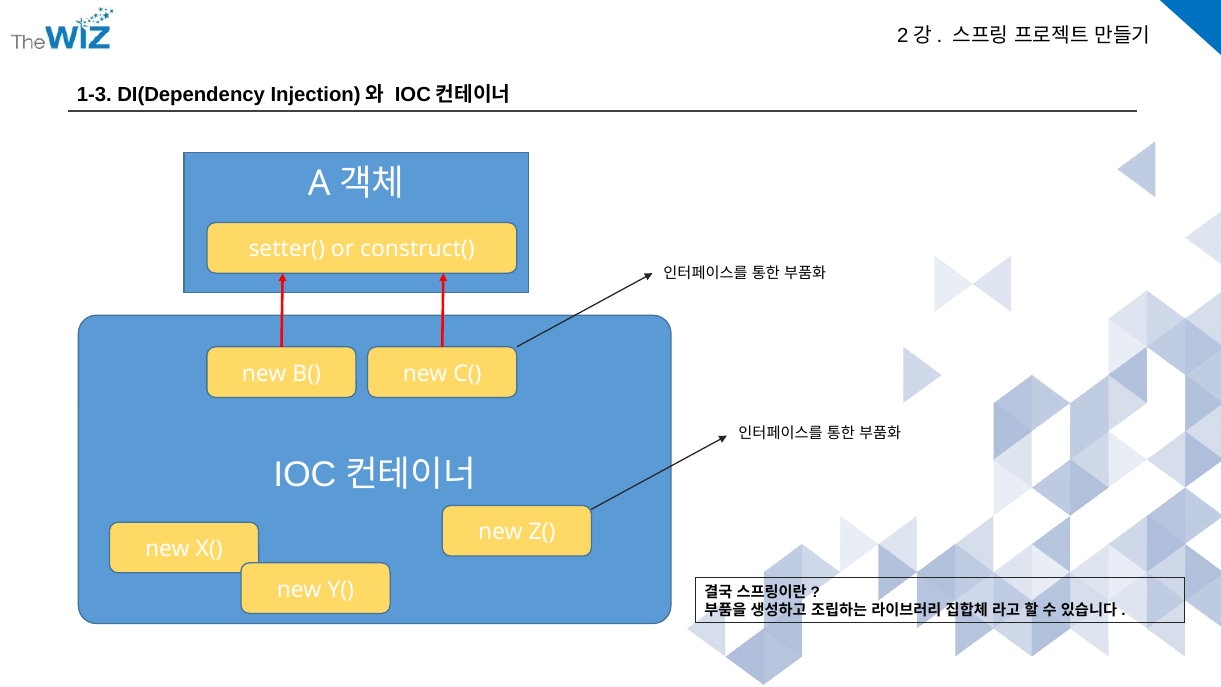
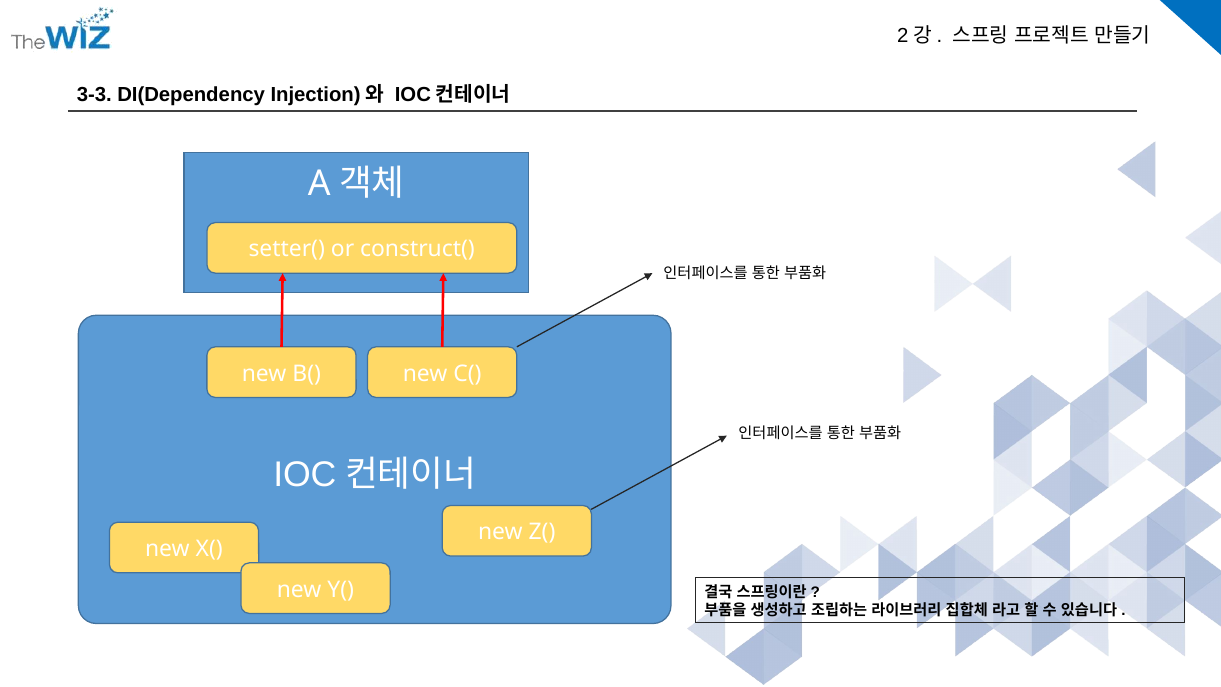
1-3: 1-3 -> 3-3 (94, 94)
